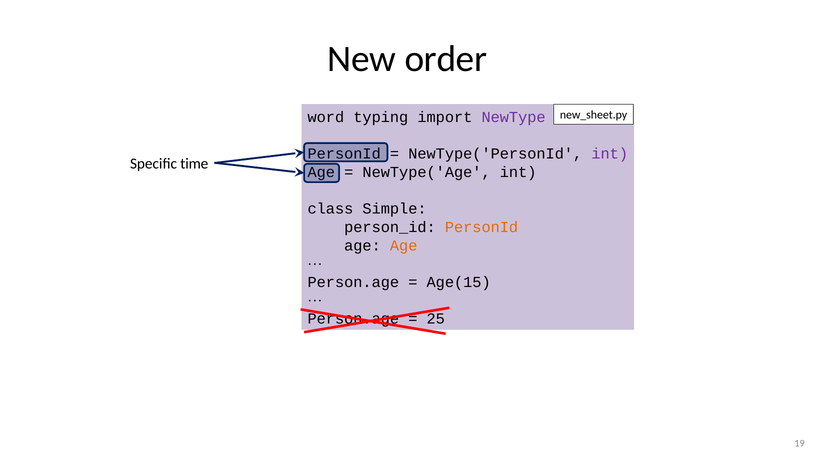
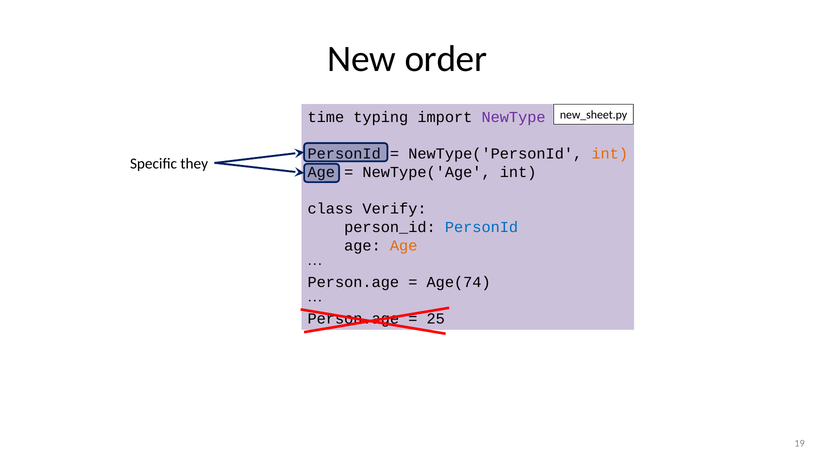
word: word -> time (326, 117)
int colour: purple -> orange (610, 154)
time: time -> they (194, 164)
Simple: Simple -> Verify (395, 209)
PersonId colour: orange -> blue (482, 227)
Age(15: Age(15 -> Age(74 (459, 282)
